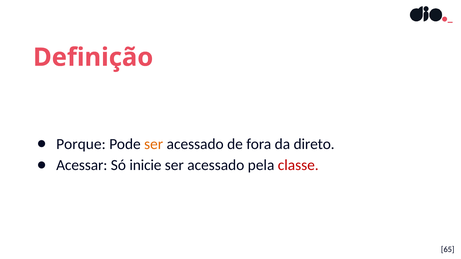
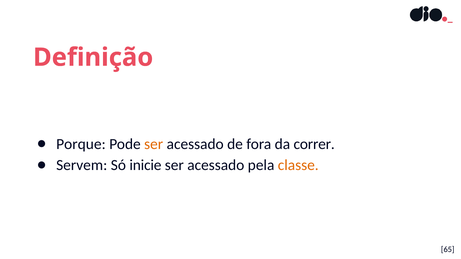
direto: direto -> correr (314, 144)
Acessar: Acessar -> Servem (82, 165)
classe colour: red -> orange (298, 165)
